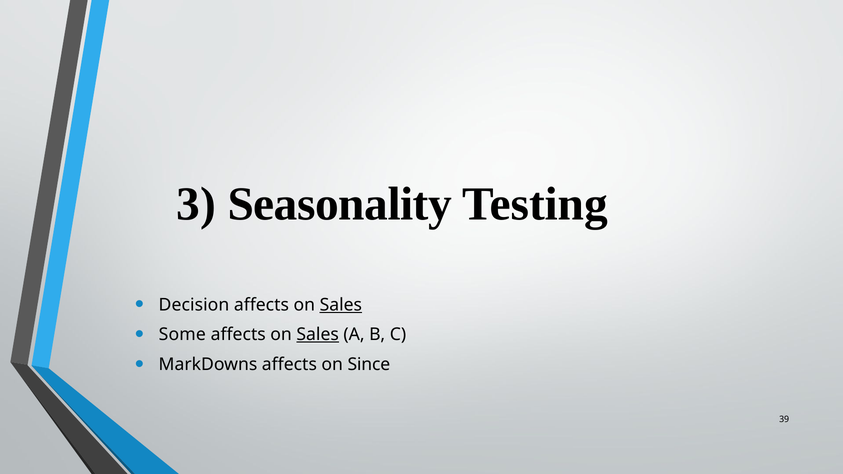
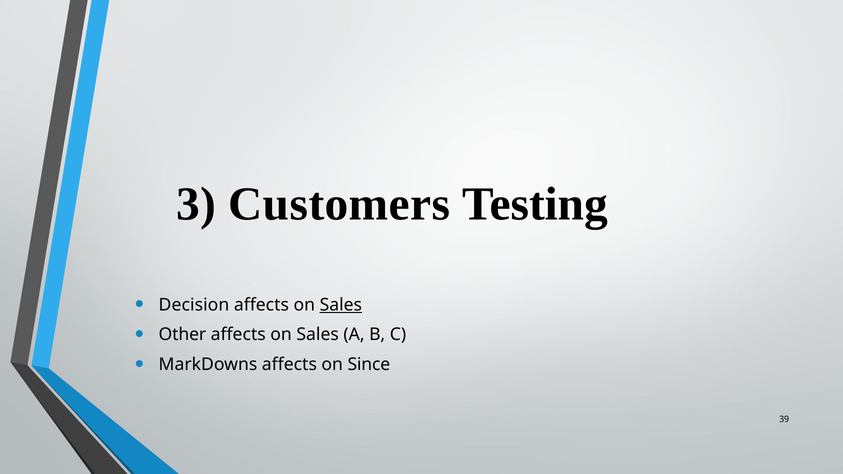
Seasonality: Seasonality -> Customers (339, 204)
Some: Some -> Other (182, 335)
Sales underline: present -> none (318, 335)
